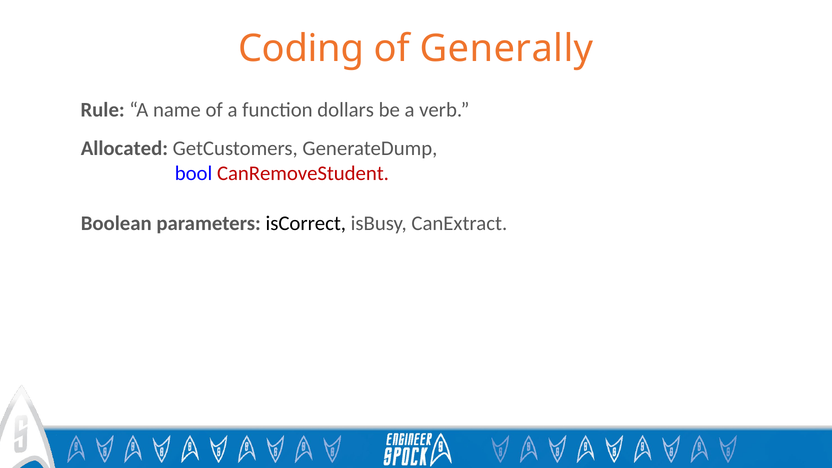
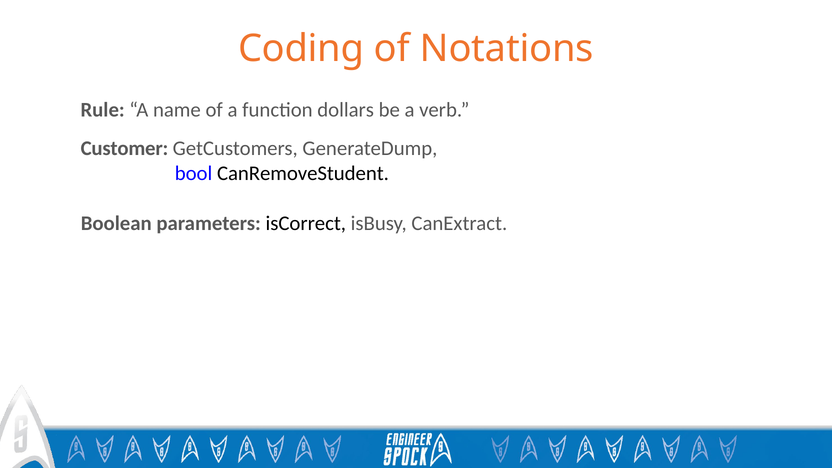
Generally: Generally -> Notations (507, 49)
Allocated: Allocated -> Customer (124, 149)
CanRemoveStudent colour: red -> black (303, 174)
